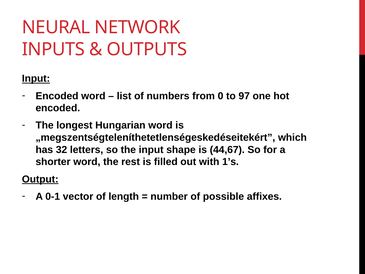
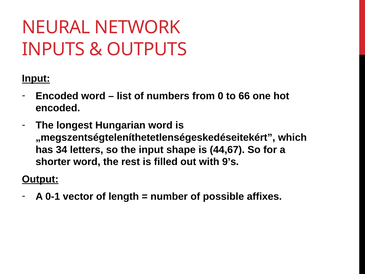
97: 97 -> 66 (244, 96)
32: 32 -> 34 (62, 150)
1’s: 1’s -> 9’s (230, 162)
